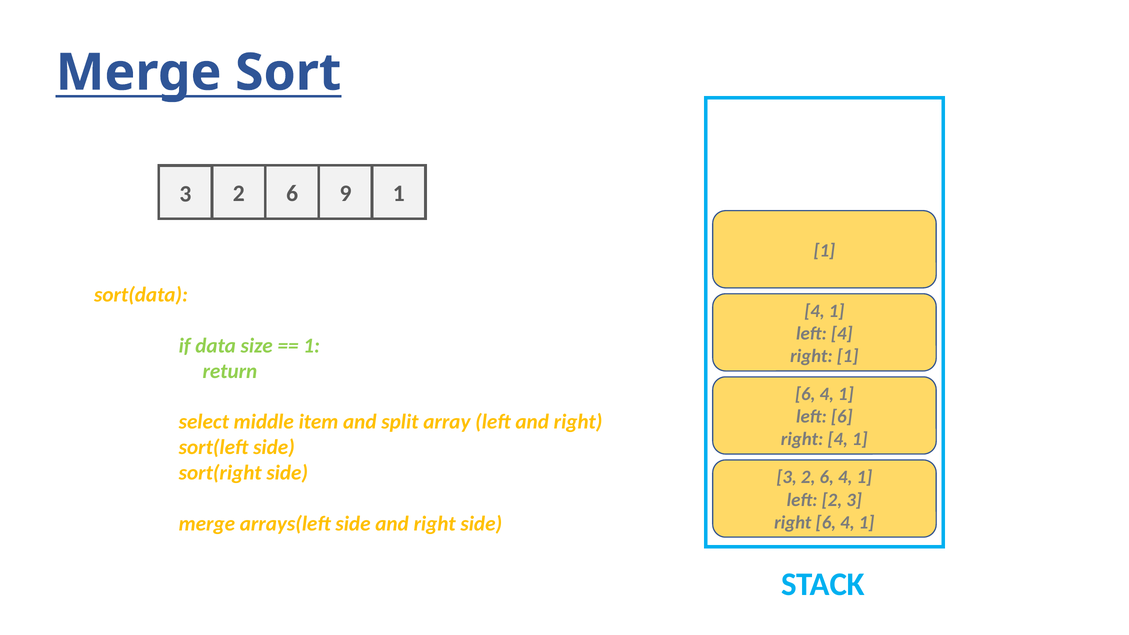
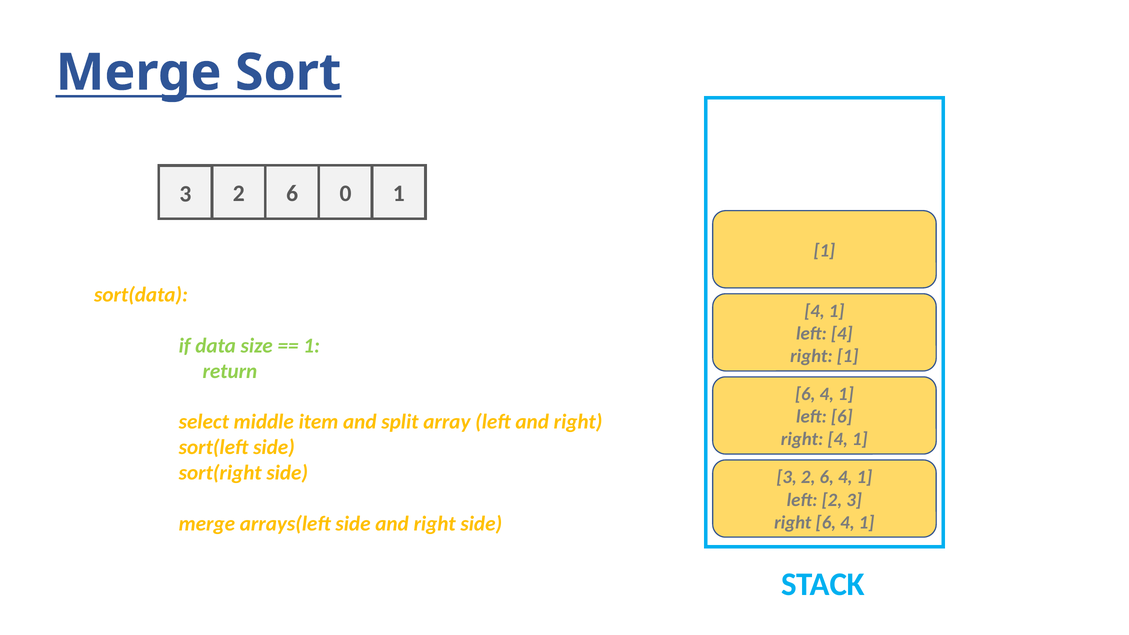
9: 9 -> 0 (346, 194)
